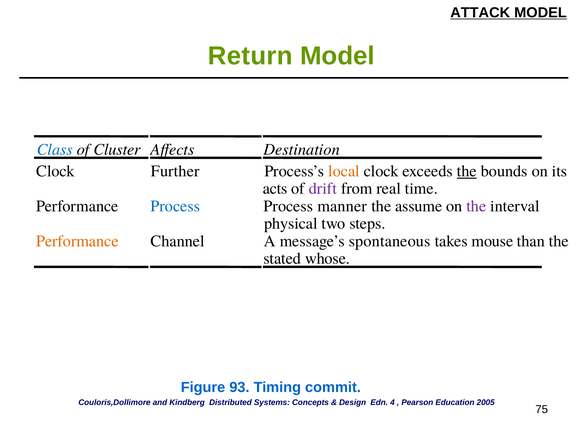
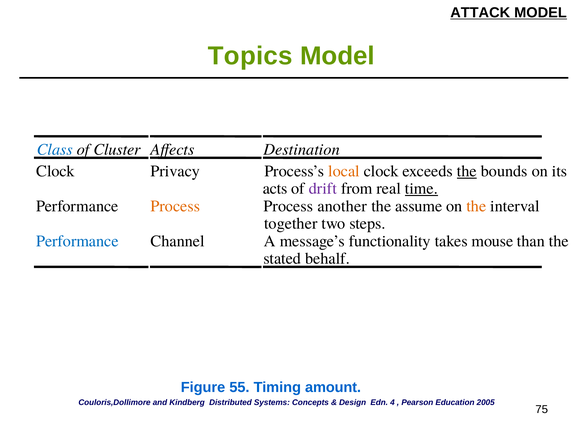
Return: Return -> Topics (250, 56)
Further: Further -> Privacy (175, 171)
time underline: none -> present (421, 188)
Process colour: blue -> orange (175, 206)
manner: manner -> another (342, 206)
the colour: purple -> orange (476, 206)
physical: physical -> together (291, 223)
Performance colour: orange -> blue (77, 241)
spontaneous: spontaneous -> functionality (390, 241)
whose: whose -> behalf (327, 258)
93: 93 -> 55 (239, 387)
commit: commit -> amount (333, 387)
